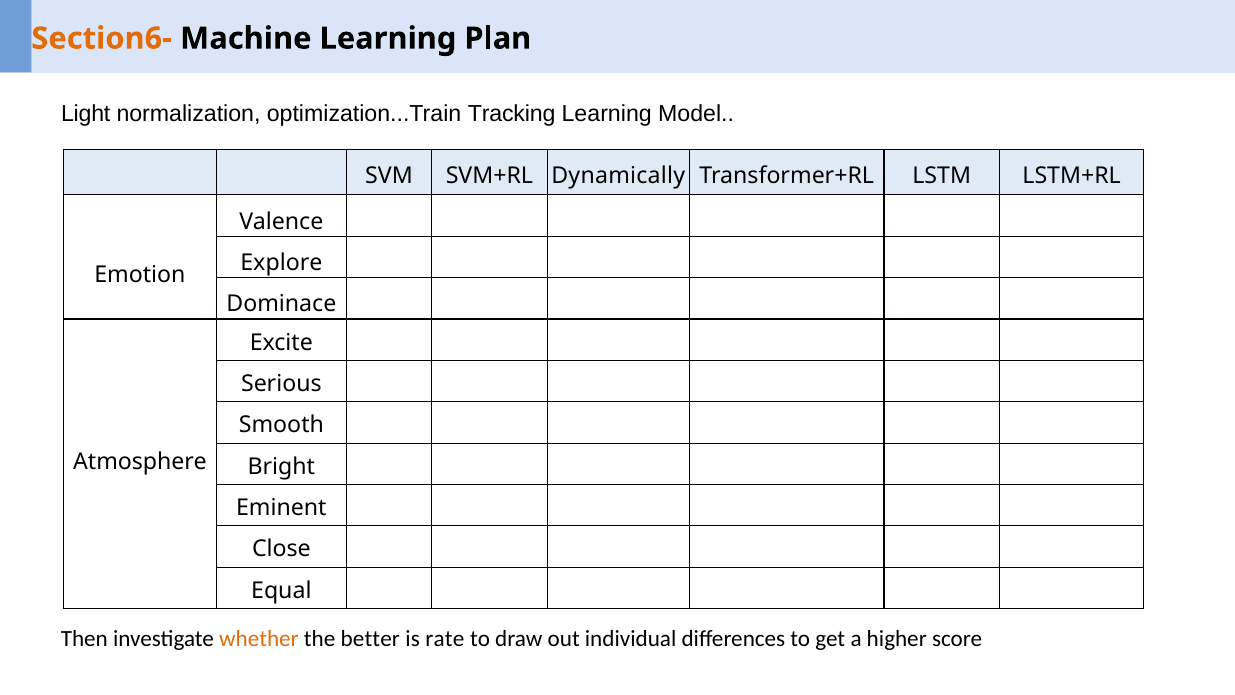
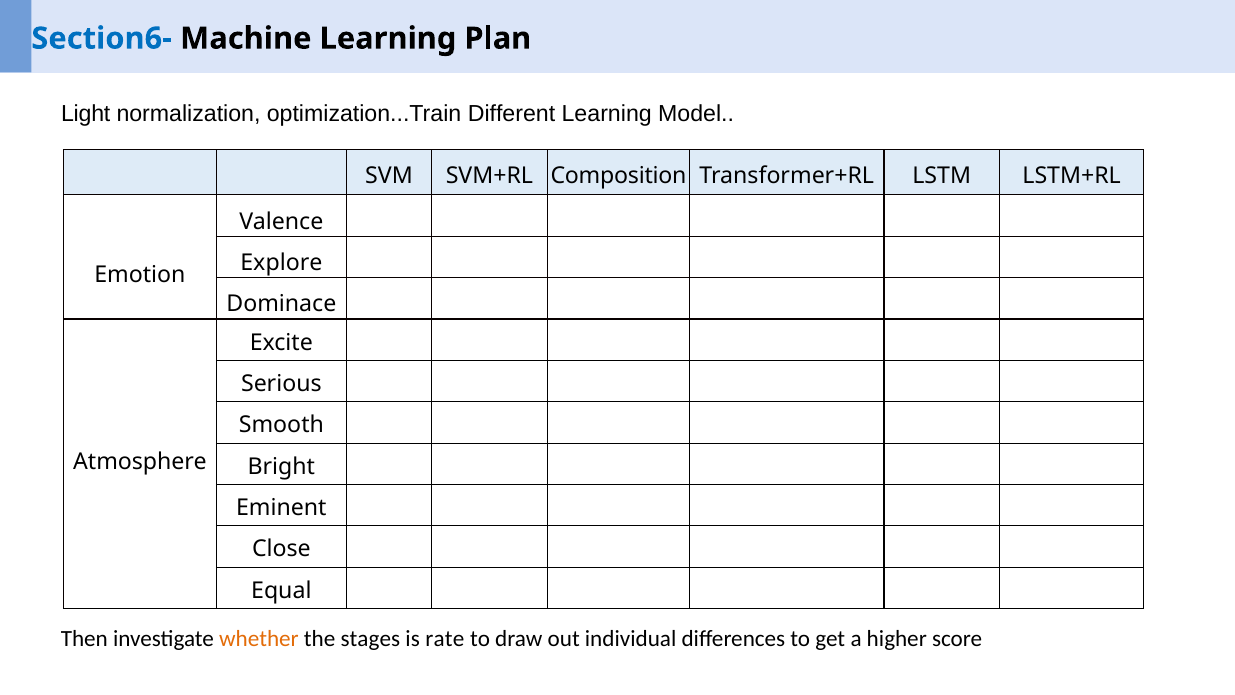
Section6- colour: orange -> blue (102, 38)
Tracking: Tracking -> Different (512, 114)
Dynamically: Dynamically -> Composition (619, 176)
better: better -> stages (370, 638)
